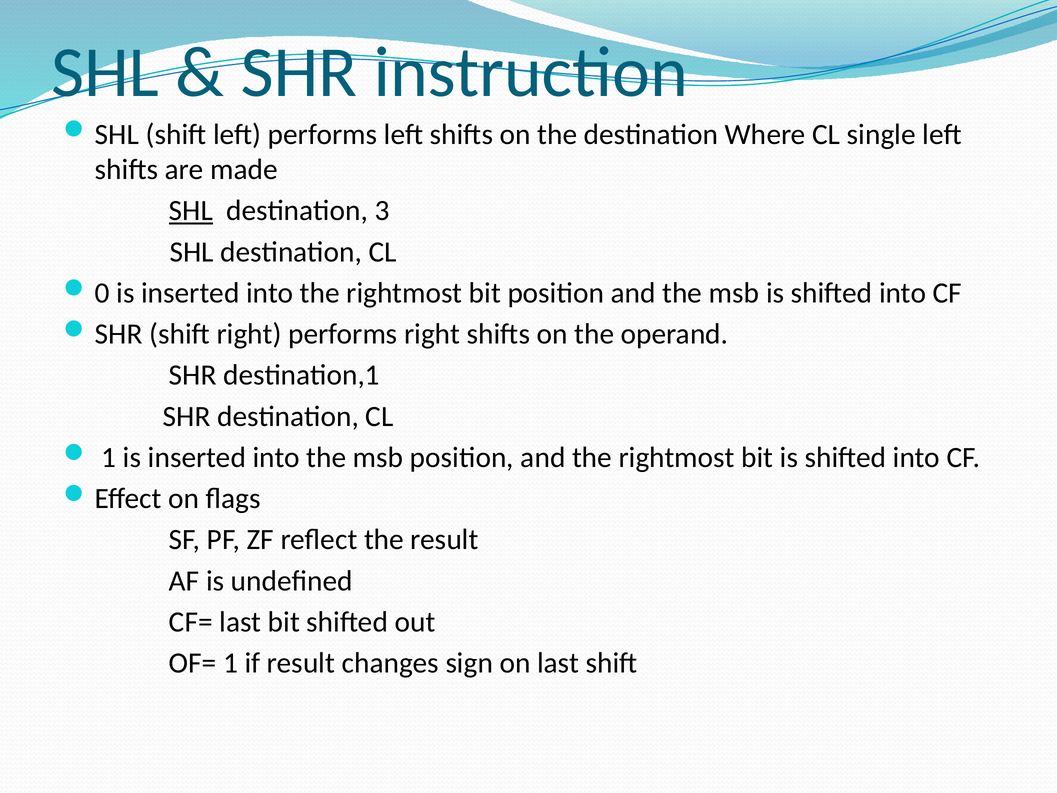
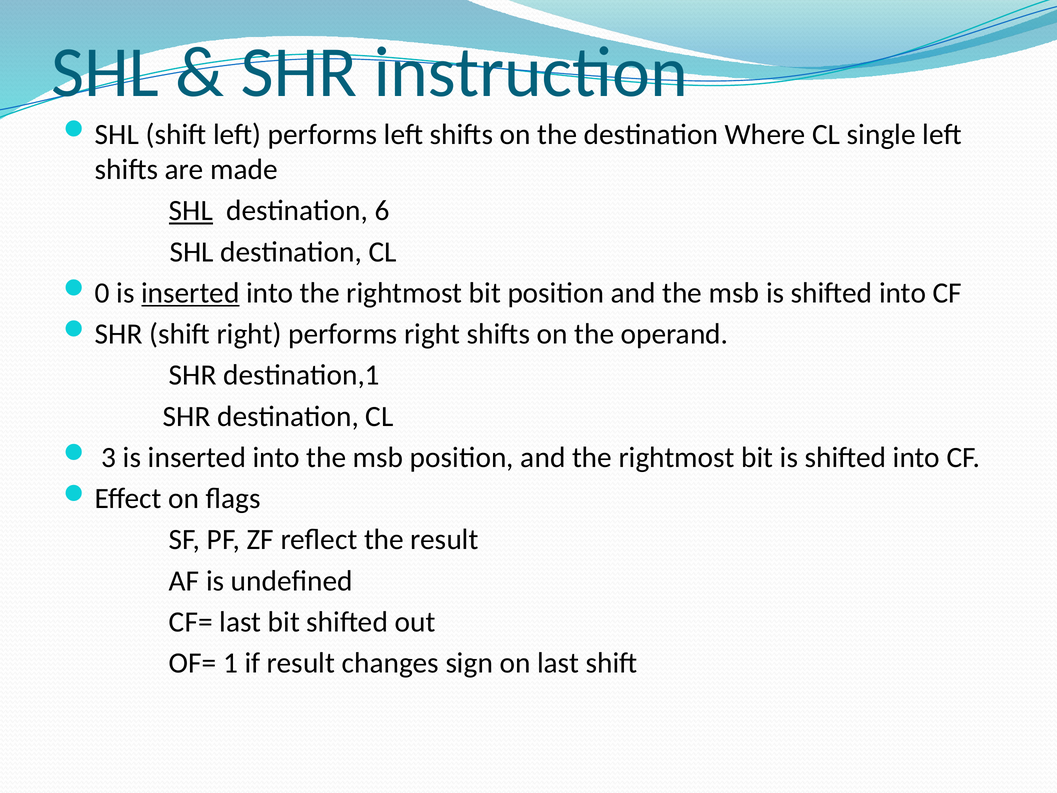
3: 3 -> 6 (382, 211)
inserted underline: none -> present (190, 293)
1: 1 -> 3 (109, 457)
